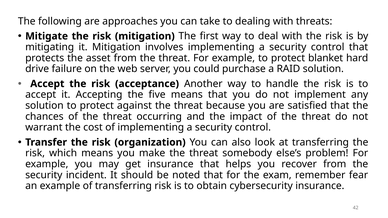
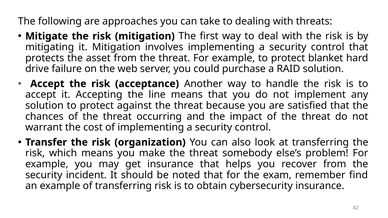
five: five -> line (157, 95)
fear: fear -> find (359, 175)
